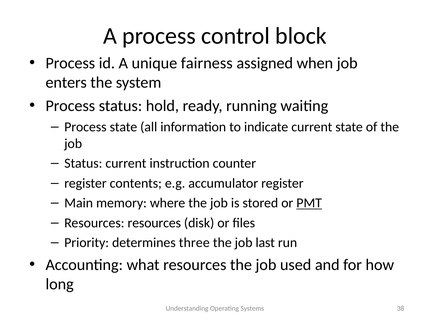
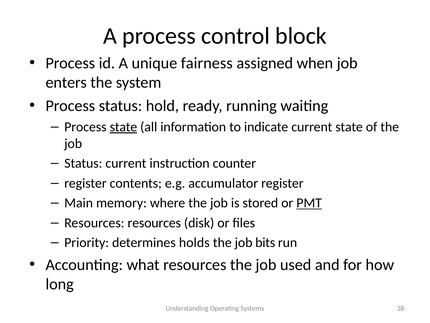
state underline: none -> present (123, 127)
three: three -> holds (194, 242)
last: last -> bits (265, 242)
